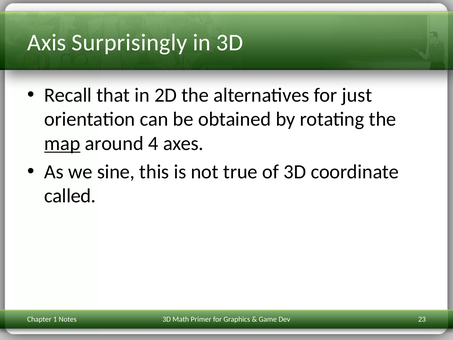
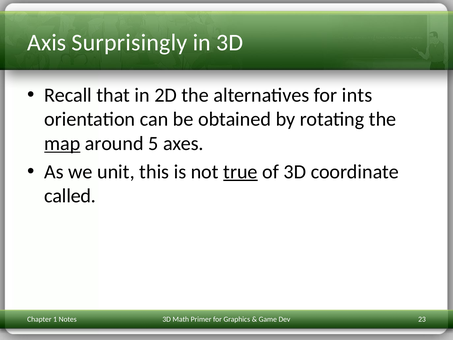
just: just -> ints (357, 95)
4: 4 -> 5 (153, 143)
sine: sine -> unit (116, 172)
true underline: none -> present (240, 172)
